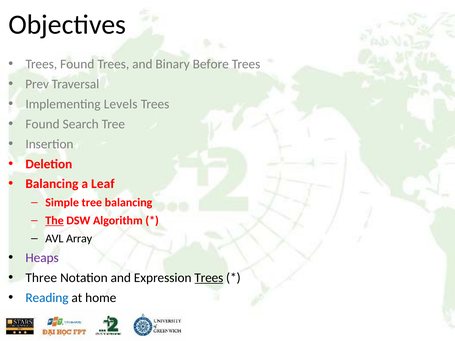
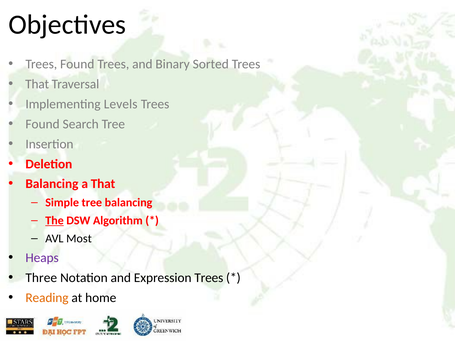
Before: Before -> Sorted (211, 64)
Prev: Prev -> That (37, 84)
a Leaf: Leaf -> That (103, 184)
Array: Array -> Most (79, 239)
Trees underline: present -> none (209, 278)
Reading colour: blue -> orange (47, 298)
